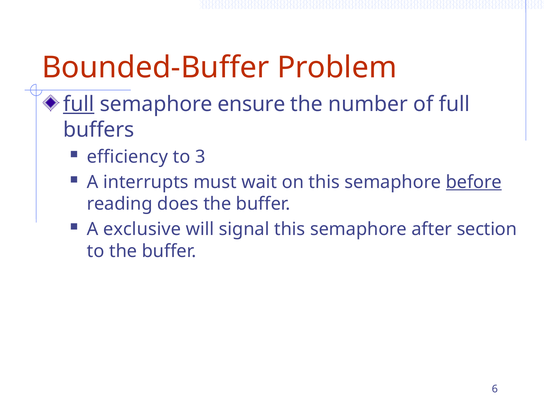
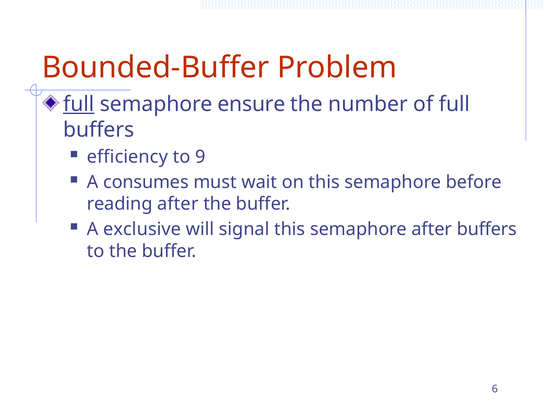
3: 3 -> 9 (200, 157)
interrupts: interrupts -> consumes (146, 182)
before underline: present -> none (474, 182)
reading does: does -> after (178, 204)
after section: section -> buffers (487, 229)
